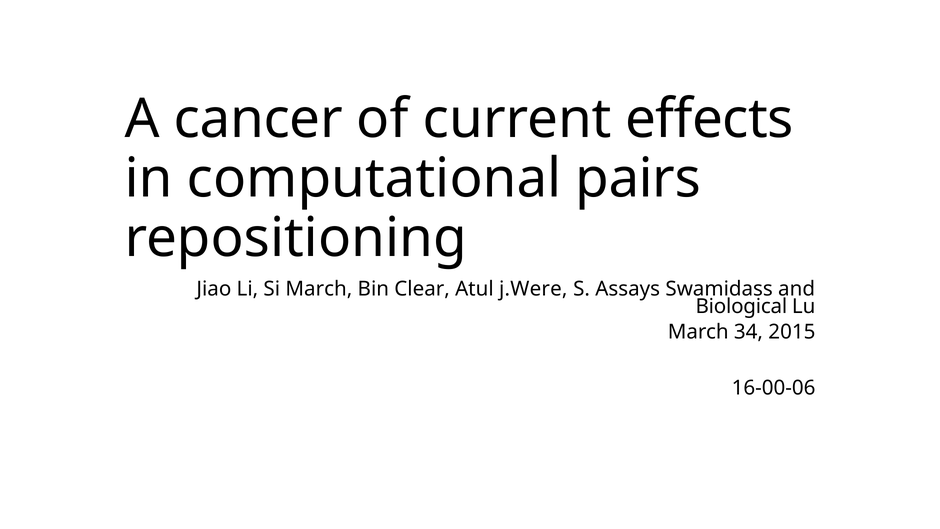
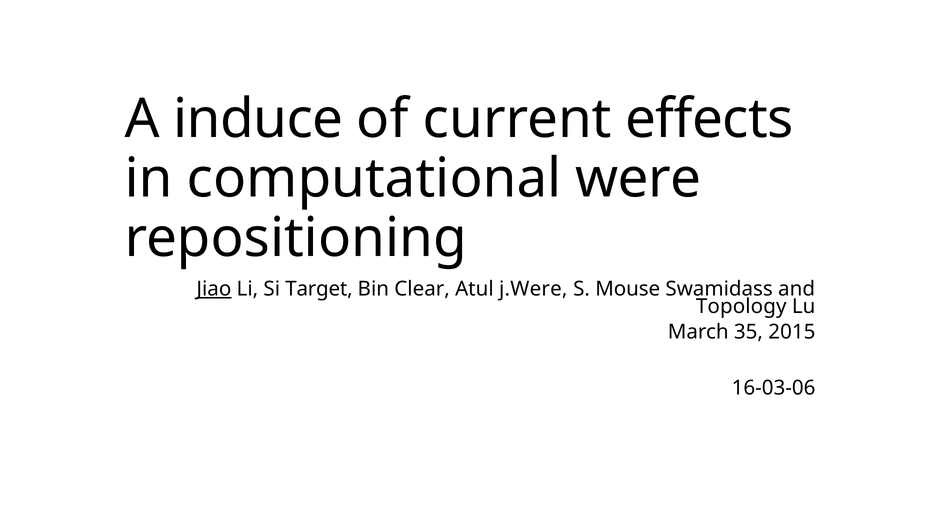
cancer: cancer -> induce (258, 119)
pairs: pairs -> were (638, 179)
Jiao underline: none -> present (214, 289)
Si March: March -> Target (319, 289)
Assays: Assays -> Mouse (628, 289)
Biological: Biological -> Topology (741, 306)
34: 34 -> 35 (748, 332)
16-00-06: 16-00-06 -> 16-03-06 (774, 388)
